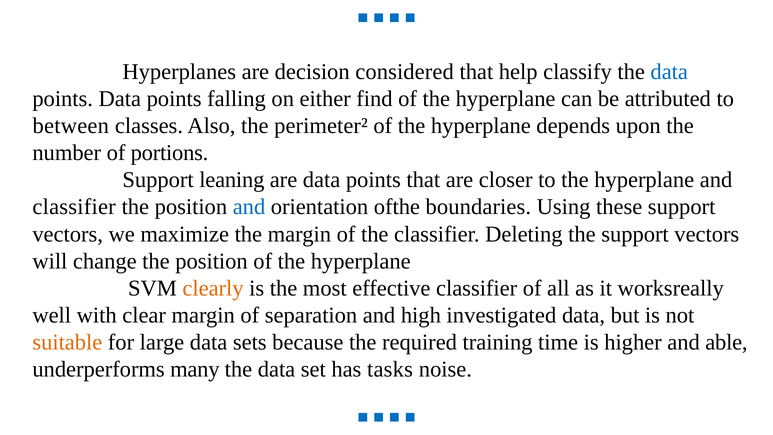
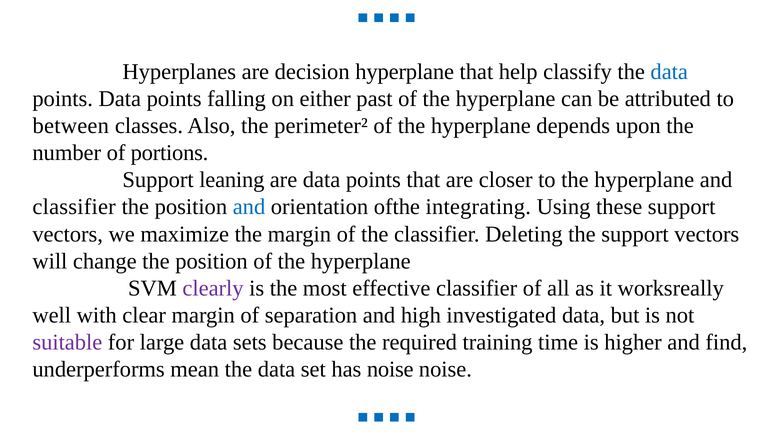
decision considered: considered -> hyperplane (405, 72)
find: find -> past (374, 99)
boundaries: boundaries -> integrating (478, 207)
clearly colour: orange -> purple (213, 288)
suitable colour: orange -> purple (67, 342)
able: able -> find (726, 342)
many: many -> mean (195, 369)
has tasks: tasks -> noise (390, 369)
